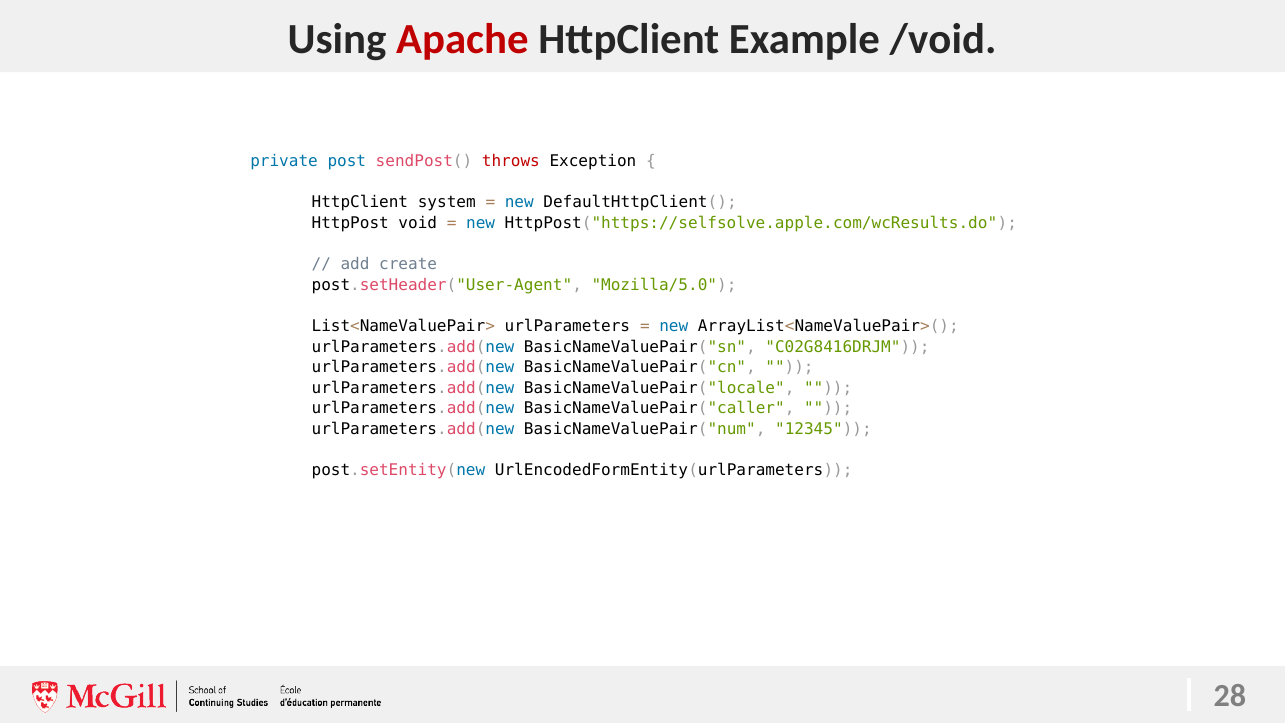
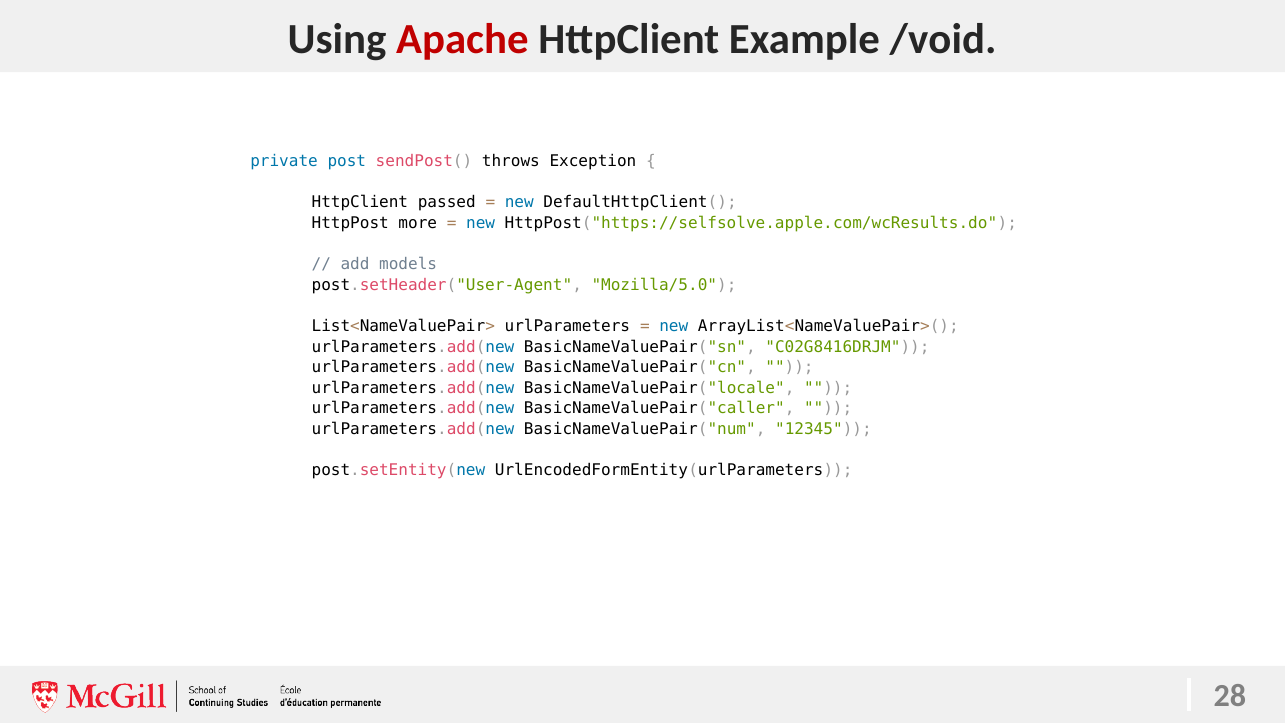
throws colour: red -> black (511, 161)
system: system -> passed (447, 203)
void: void -> more (418, 223)
create: create -> models (408, 264)
